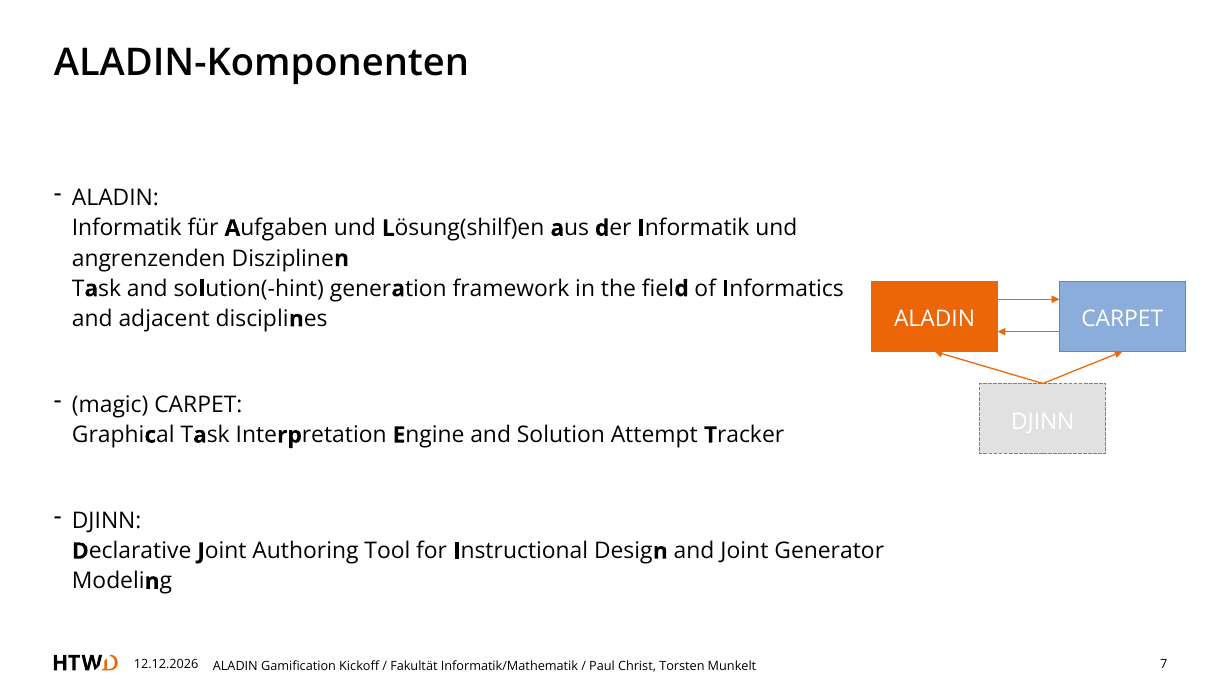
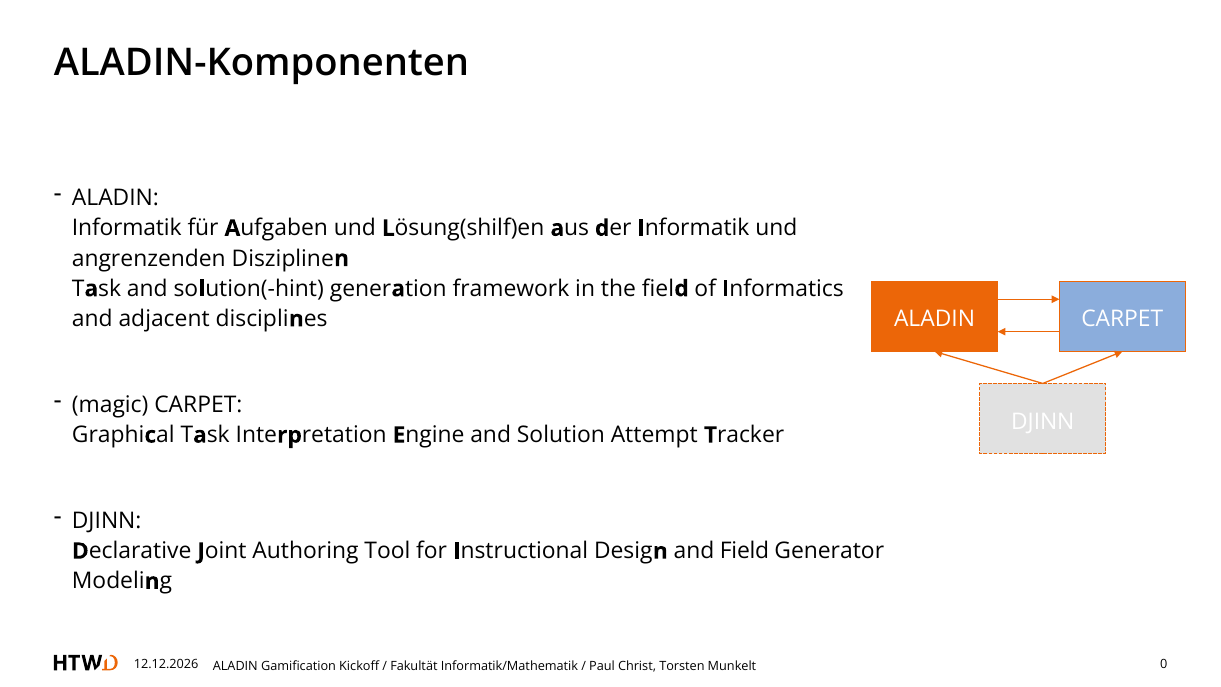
and Joint: Joint -> Field (745, 551)
7: 7 -> 0 (1164, 664)
